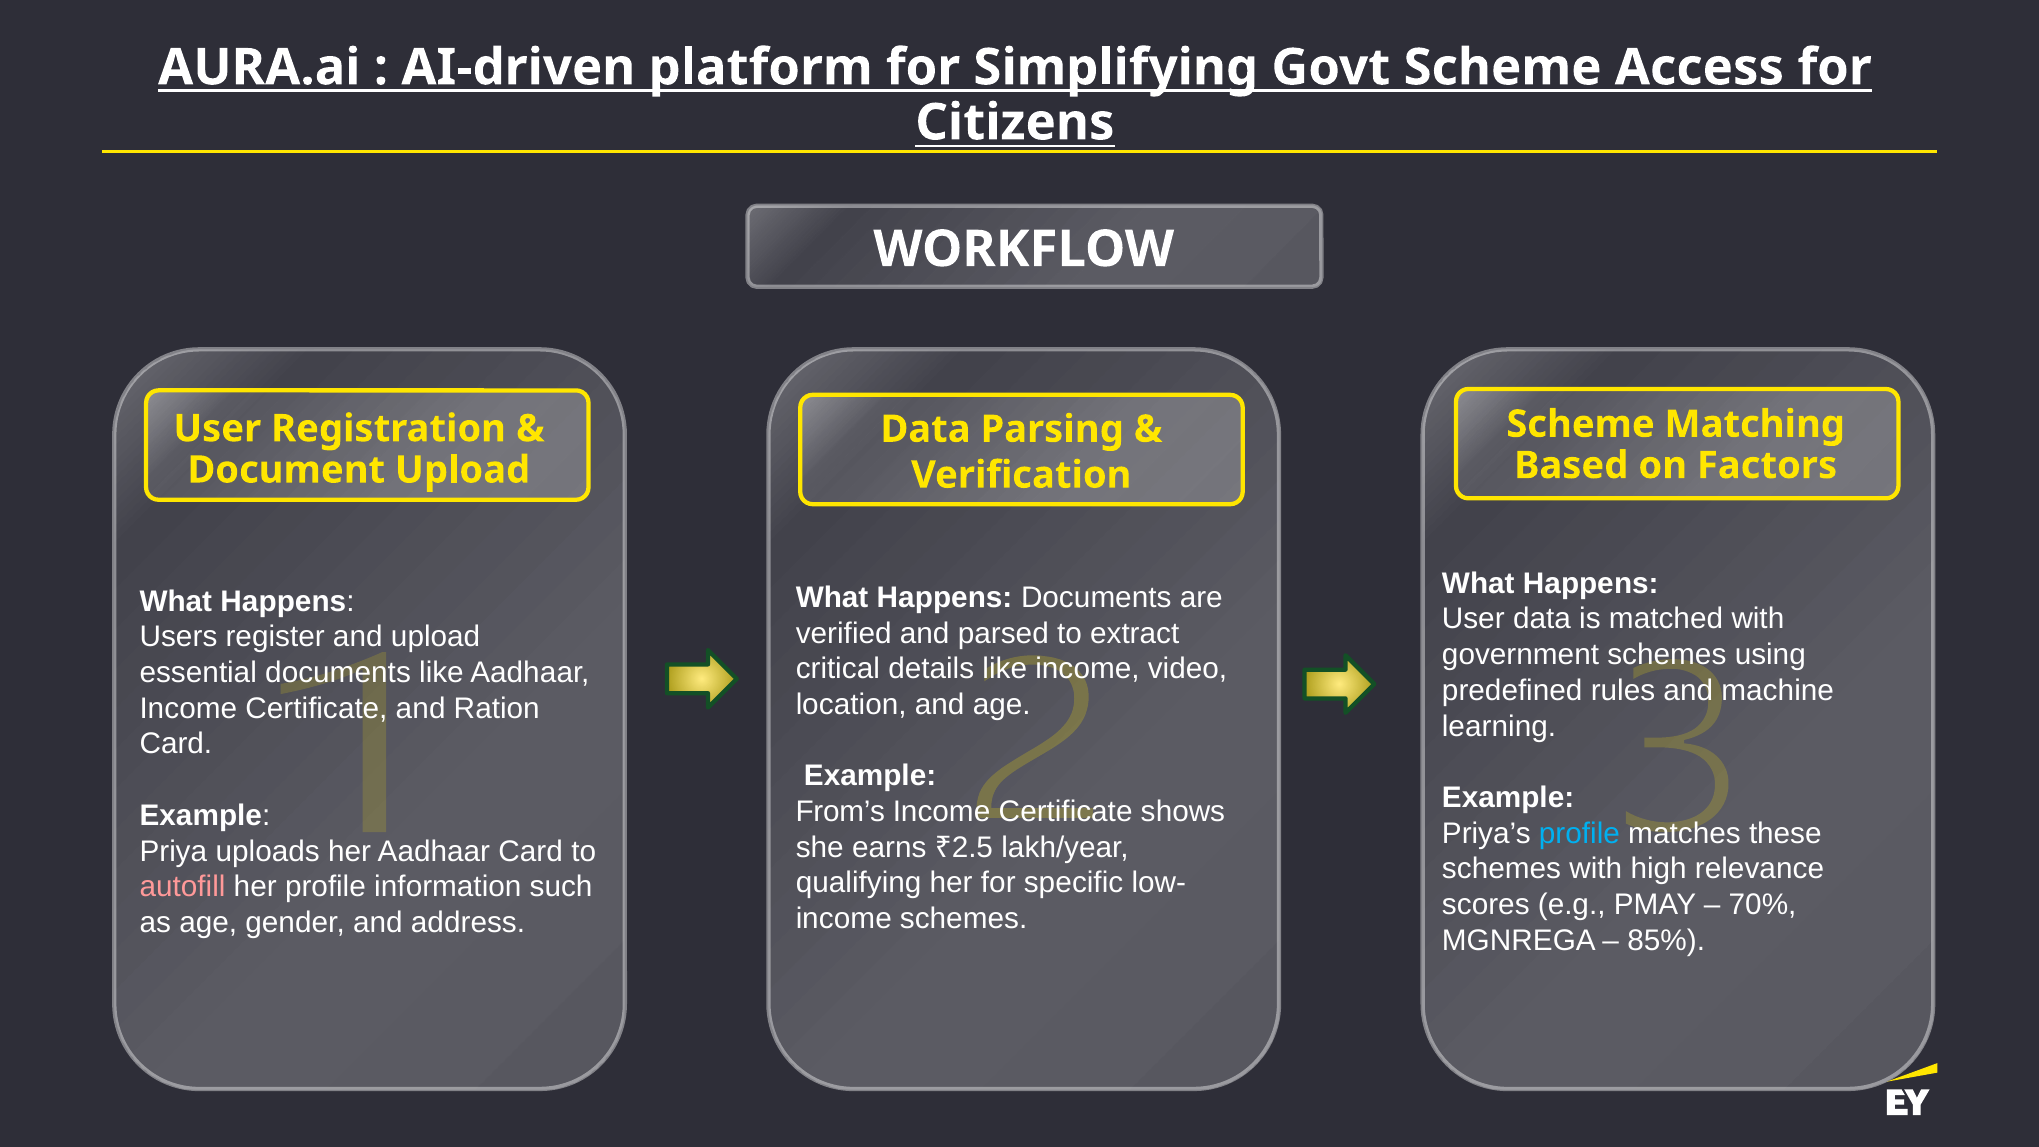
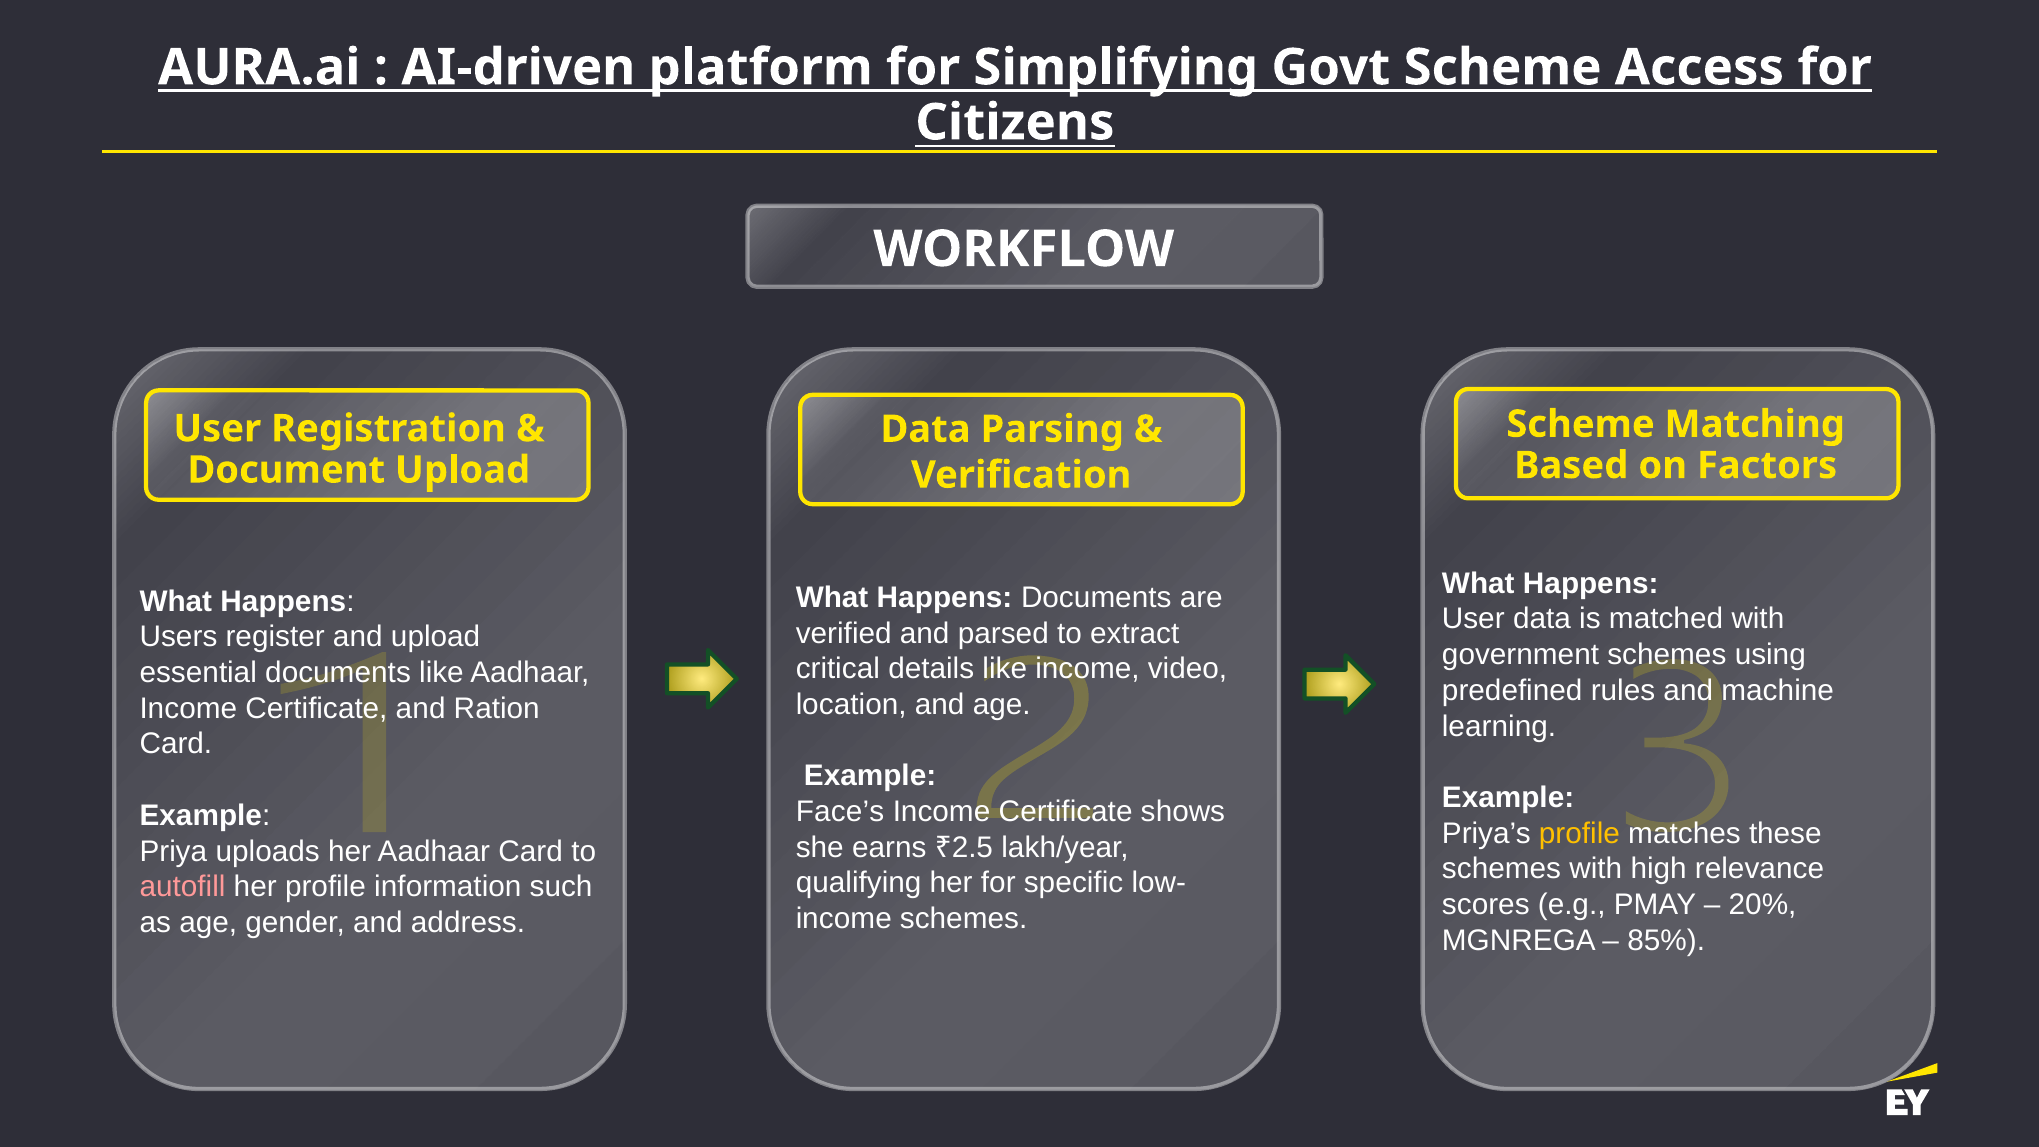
From’s: From’s -> Face’s (840, 811)
profile colour: light blue -> yellow (1579, 833)
70%: 70% -> 20% (1763, 904)
